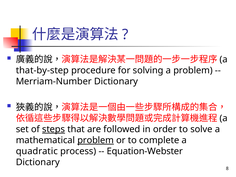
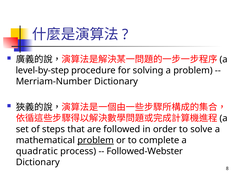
that-by-step: that-by-step -> level-by-step (42, 70)
steps underline: present -> none (54, 129)
Equation-Webster: Equation-Webster -> Followed-Webster (145, 151)
